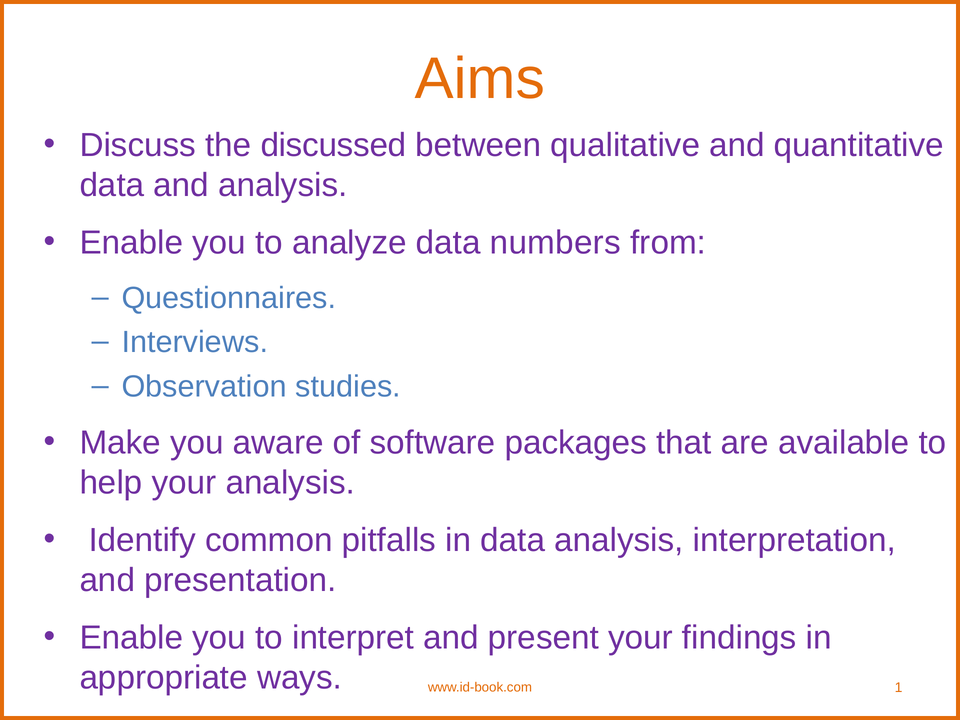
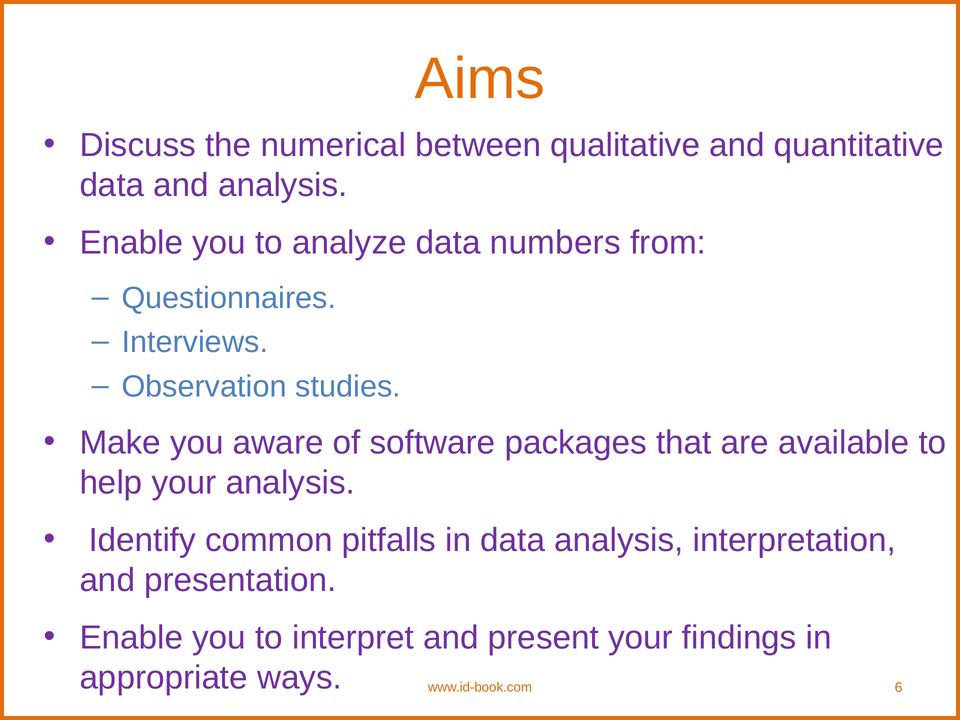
discussed: discussed -> numerical (333, 145)
1: 1 -> 6 (899, 687)
